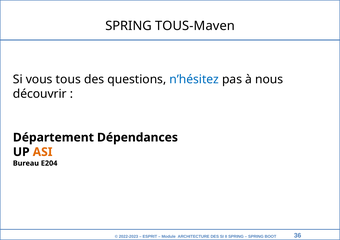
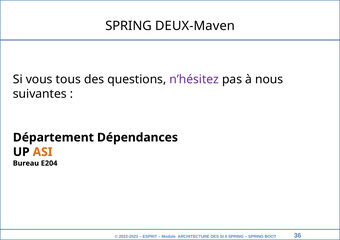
TOUS-Maven: TOUS-Maven -> DEUX-Maven (195, 26)
n’hésitez colour: blue -> purple (194, 80)
découvrir: découvrir -> suivantes (40, 94)
